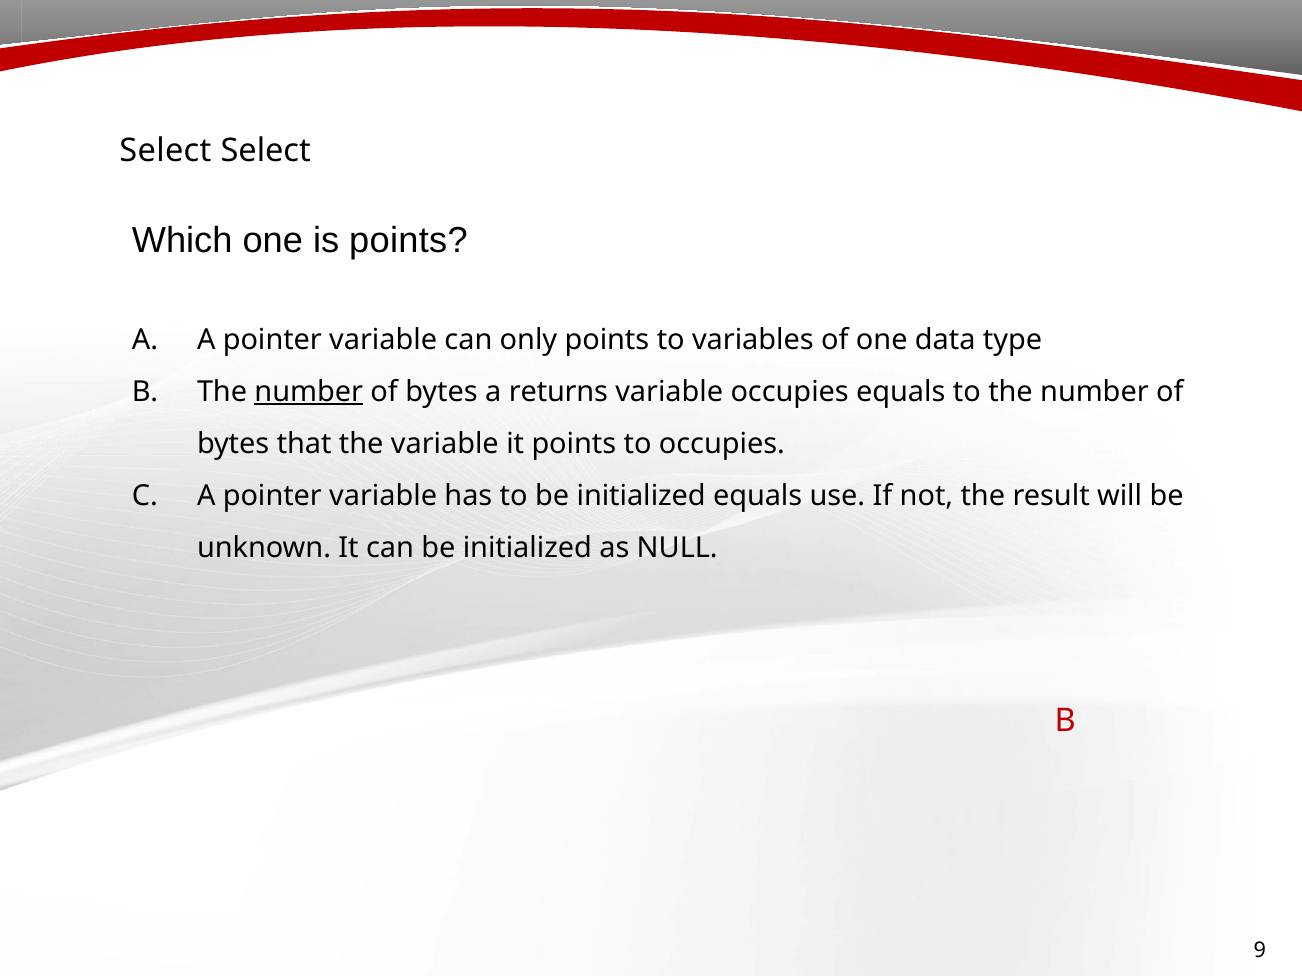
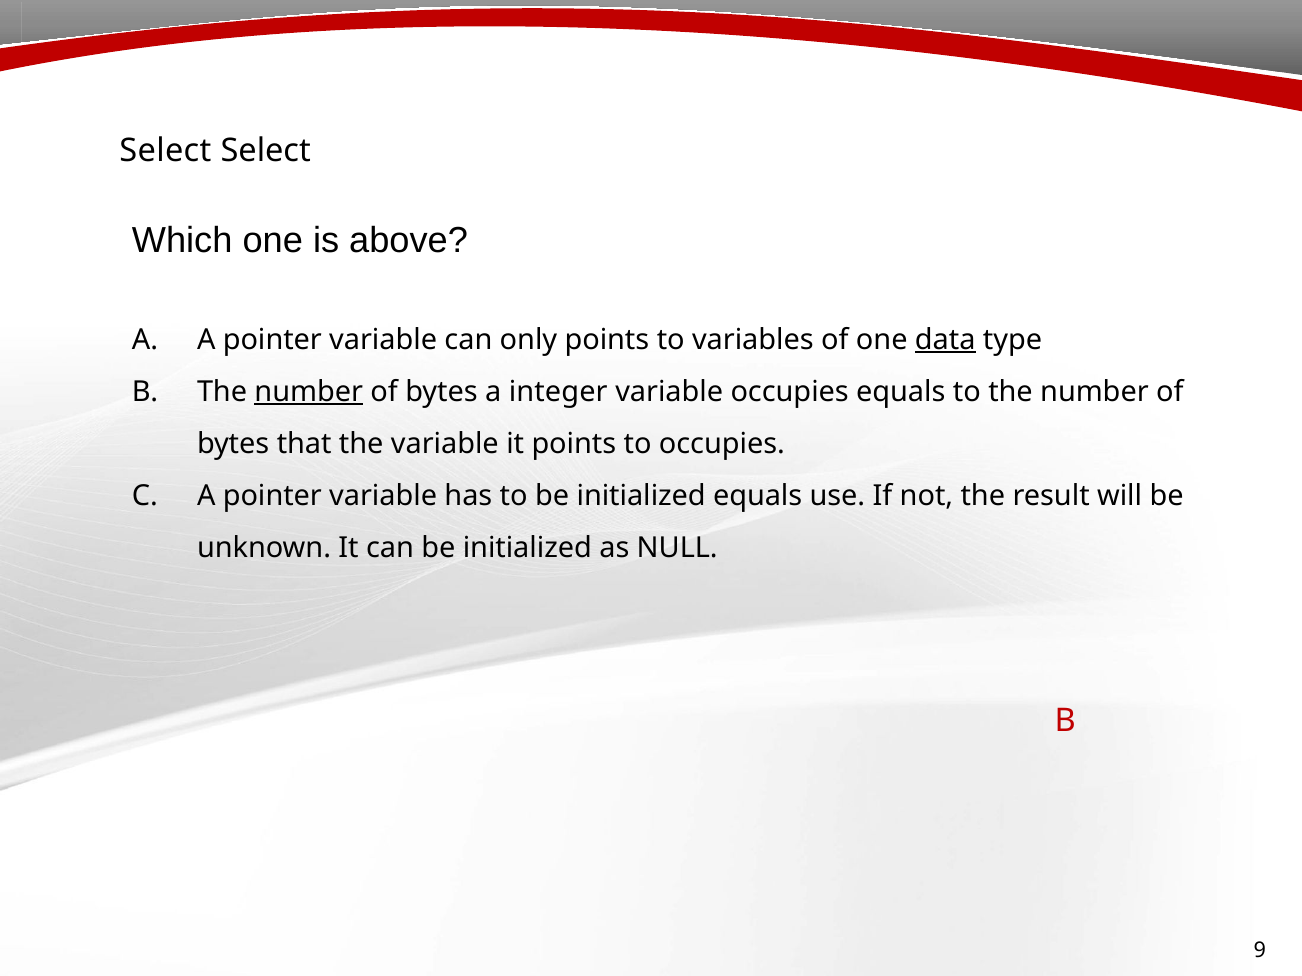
is points: points -> above (409, 240)
data underline: none -> present (945, 340)
returns: returns -> integer (558, 392)
